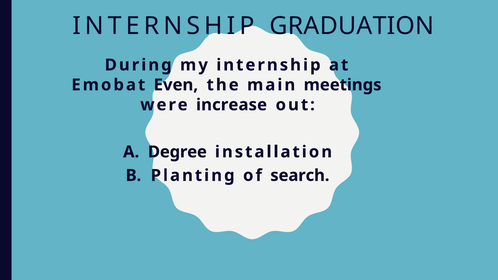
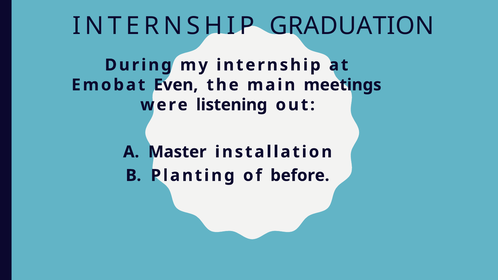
increase: increase -> listening (232, 105)
Degree: Degree -> Master (177, 152)
search: search -> before (300, 176)
